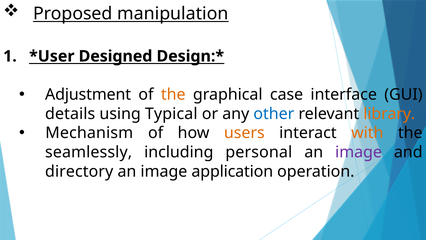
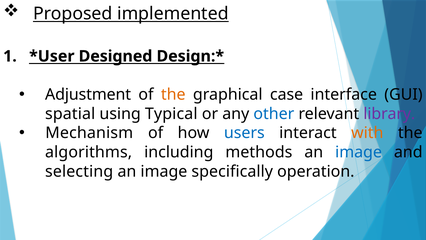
manipulation: manipulation -> implemented (173, 13)
details: details -> spatial (70, 114)
library colour: orange -> purple (389, 114)
users colour: orange -> blue (244, 133)
seamlessly: seamlessly -> algorithms (89, 152)
personal: personal -> methods (259, 152)
image colour: purple -> blue (359, 152)
directory: directory -> selecting (79, 171)
application: application -> specifically (232, 171)
